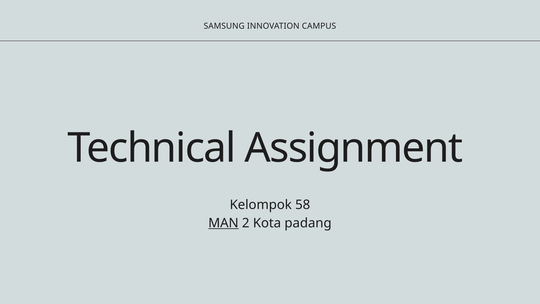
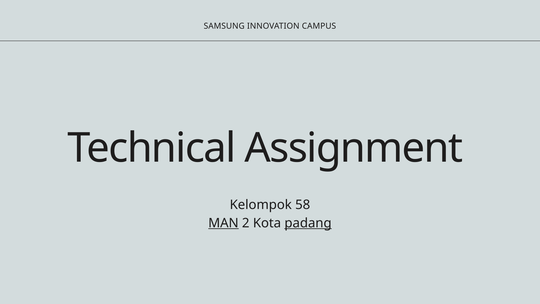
padang underline: none -> present (308, 223)
